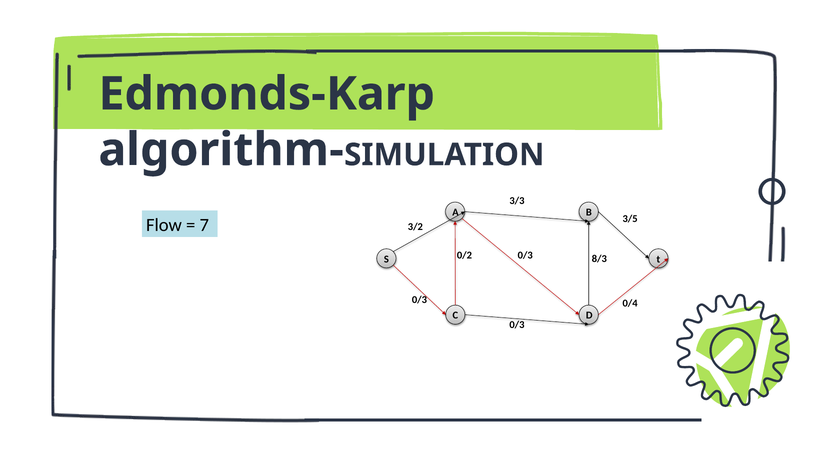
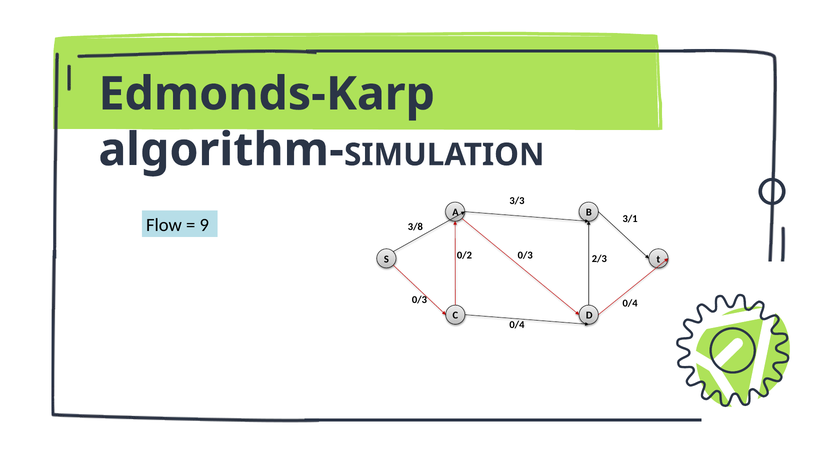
3/5: 3/5 -> 3/1 (630, 219)
7: 7 -> 9 (204, 225)
3/2: 3/2 -> 3/8 (415, 227)
8/3: 8/3 -> 2/3 (599, 259)
0/3: 0/3 -> 0/4 (517, 325)
